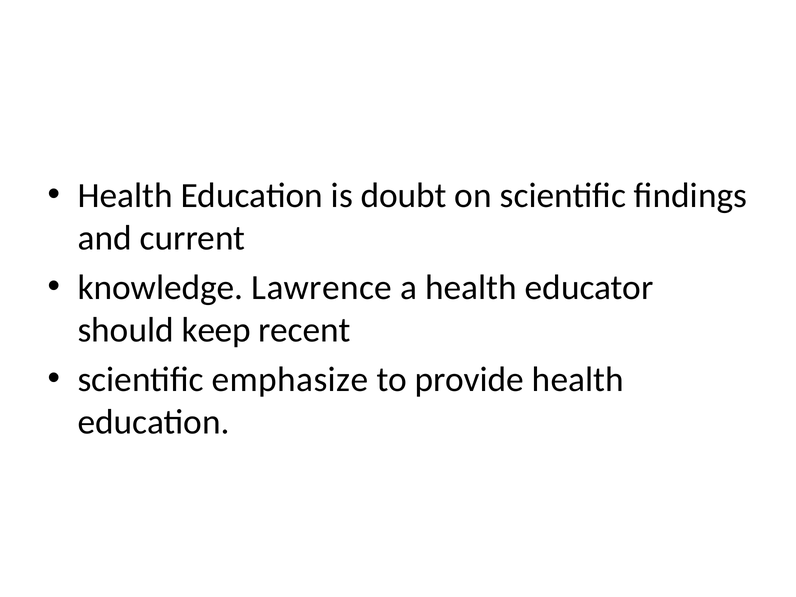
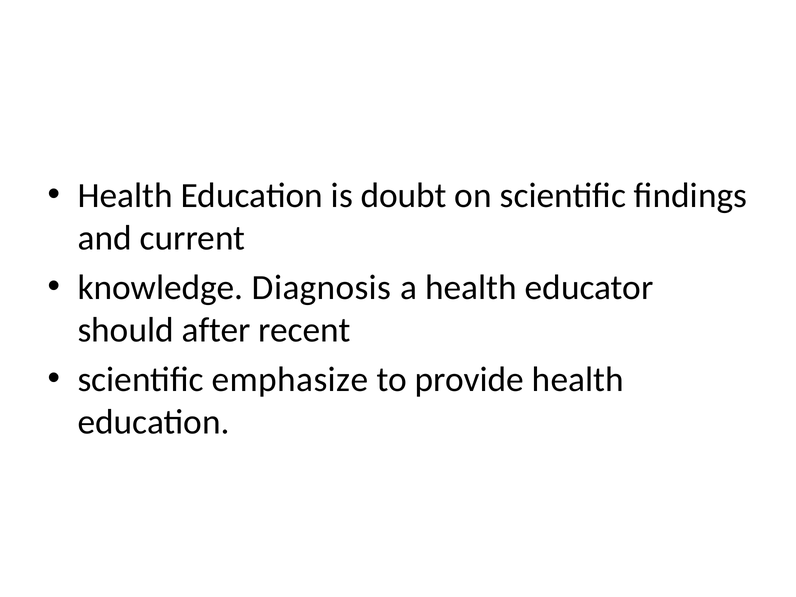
Lawrence: Lawrence -> Diagnosis (322, 288)
keep: keep -> after (216, 330)
